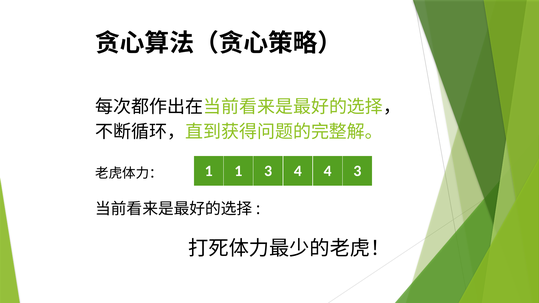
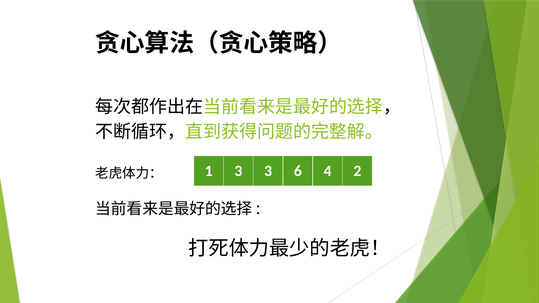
1 1: 1 -> 3 (238, 171)
3 4: 4 -> 6 (298, 171)
4 3: 3 -> 2 (357, 171)
